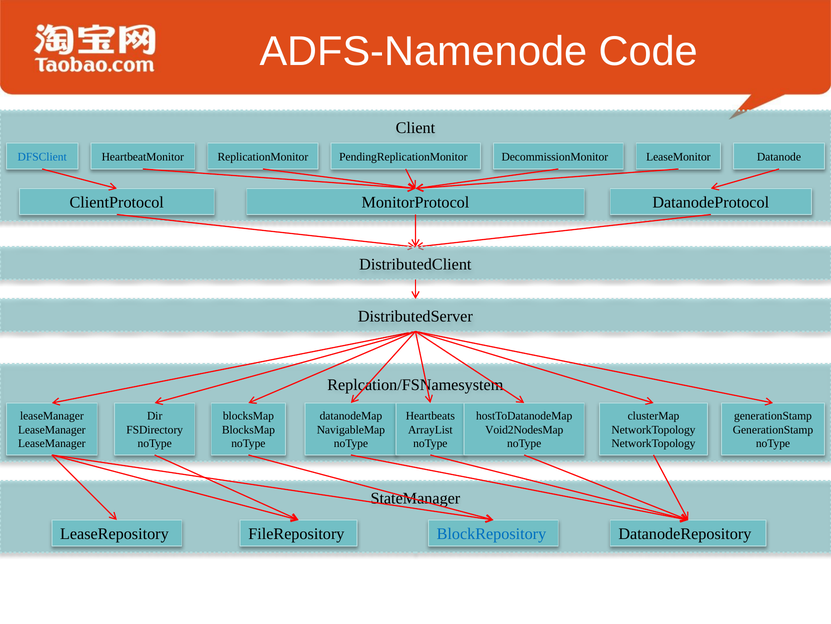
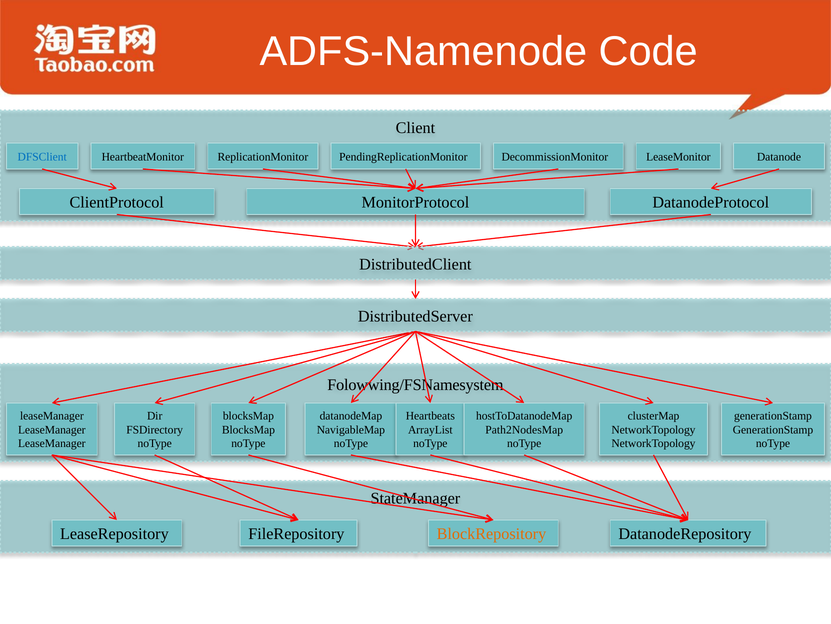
Replcation/FSNamesystem: Replcation/FSNamesystem -> Folowwing/FSNamesystem (415, 384)
Void2NodesMap: Void2NodesMap -> Path2NodesMap (524, 429)
BlockRepository colour: blue -> orange (491, 533)
